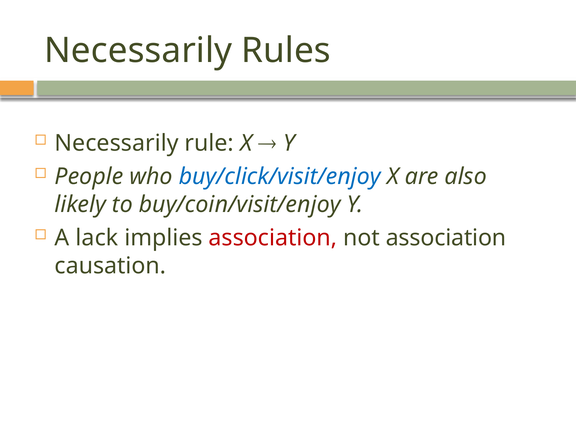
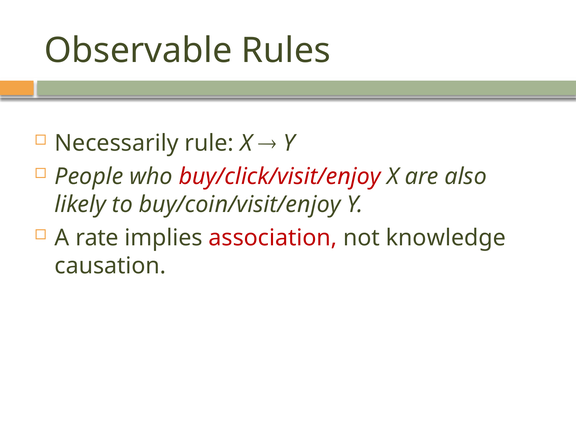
Necessarily: Necessarily -> Observable (138, 51)
buy/click/visit/enjoy colour: blue -> red (280, 177)
lack: lack -> rate (97, 238)
not association: association -> knowledge (446, 238)
